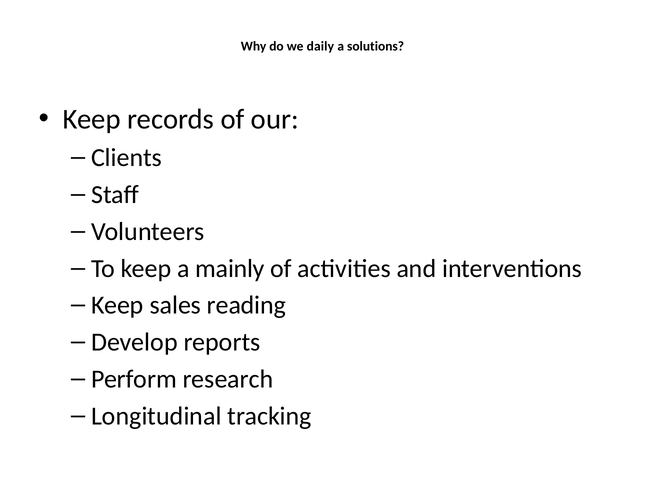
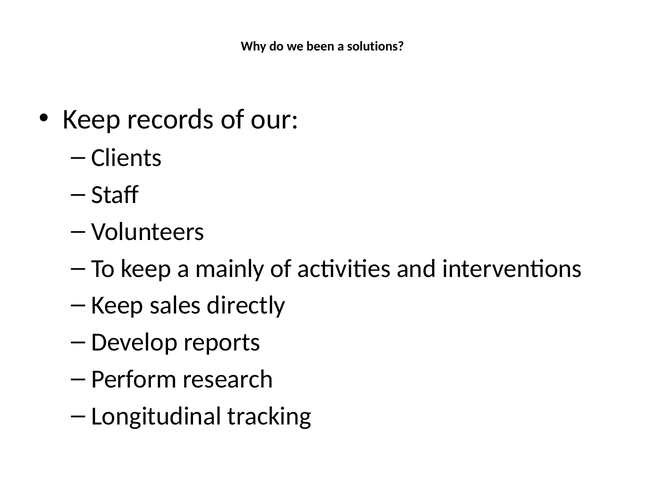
daily: daily -> been (320, 46)
reading: reading -> directly (246, 305)
